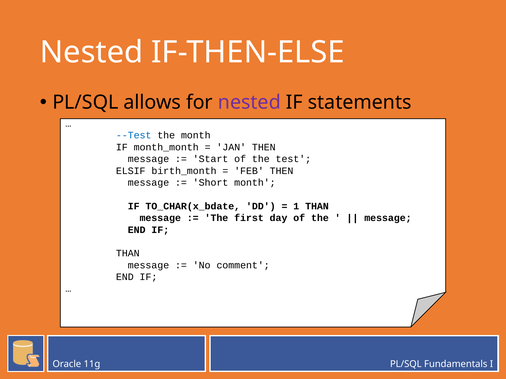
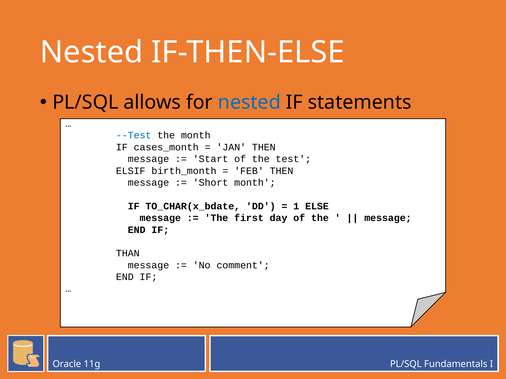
nested colour: purple -> blue (249, 103)
month_month: month_month -> cases_month (166, 147)
1 THAN: THAN -> ELSE (317, 206)
